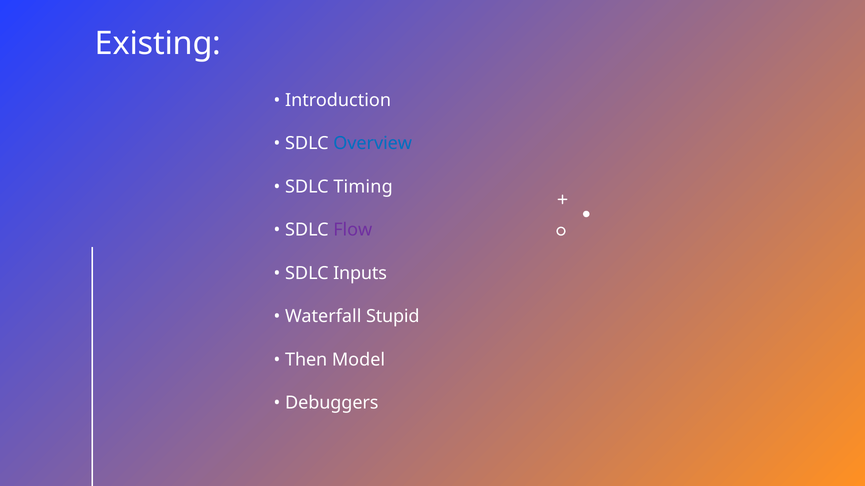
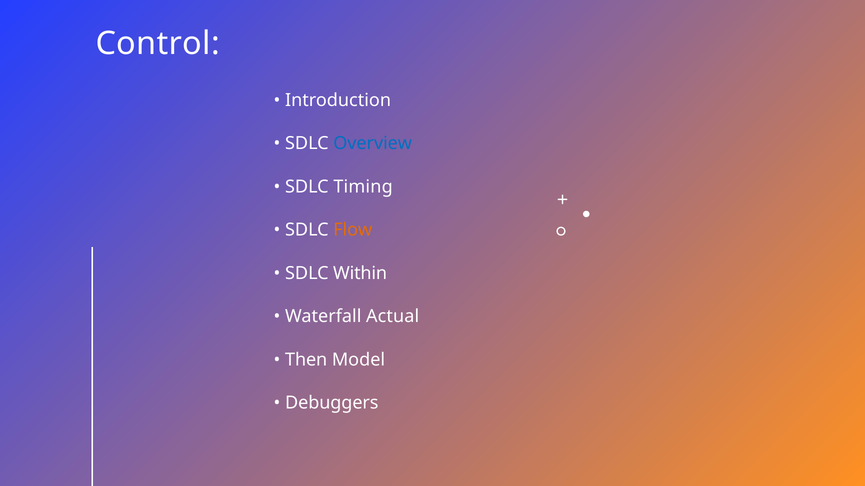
Existing: Existing -> Control (158, 43)
Flow colour: purple -> orange (353, 230)
Inputs: Inputs -> Within (360, 274)
Stupid: Stupid -> Actual (393, 317)
